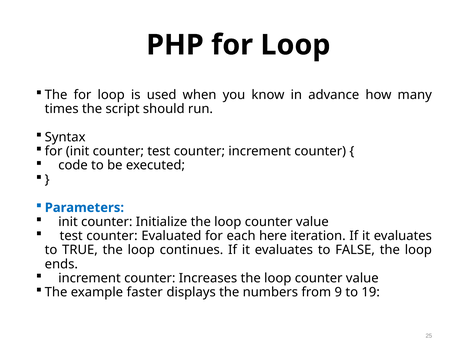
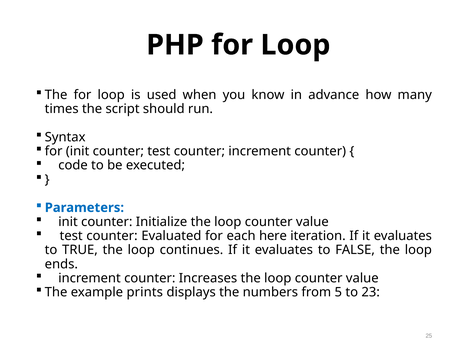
faster: faster -> prints (145, 292)
9: 9 -> 5 (338, 292)
19: 19 -> 23 (371, 292)
